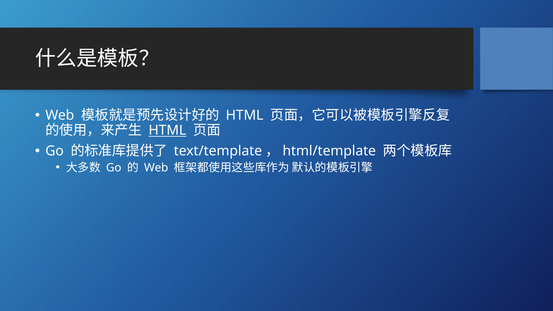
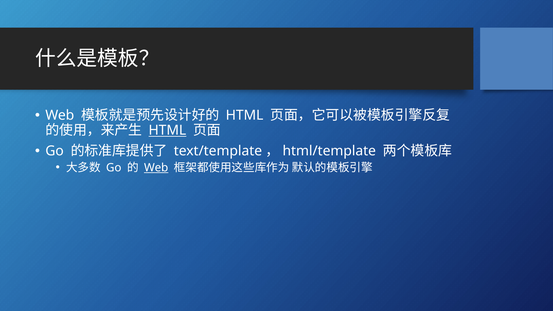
Web underline: none -> present (156, 168)
